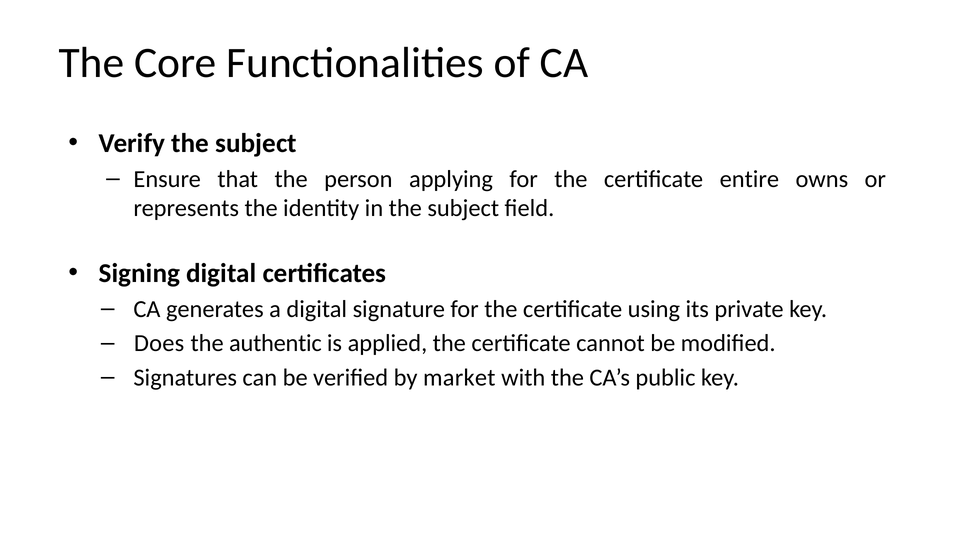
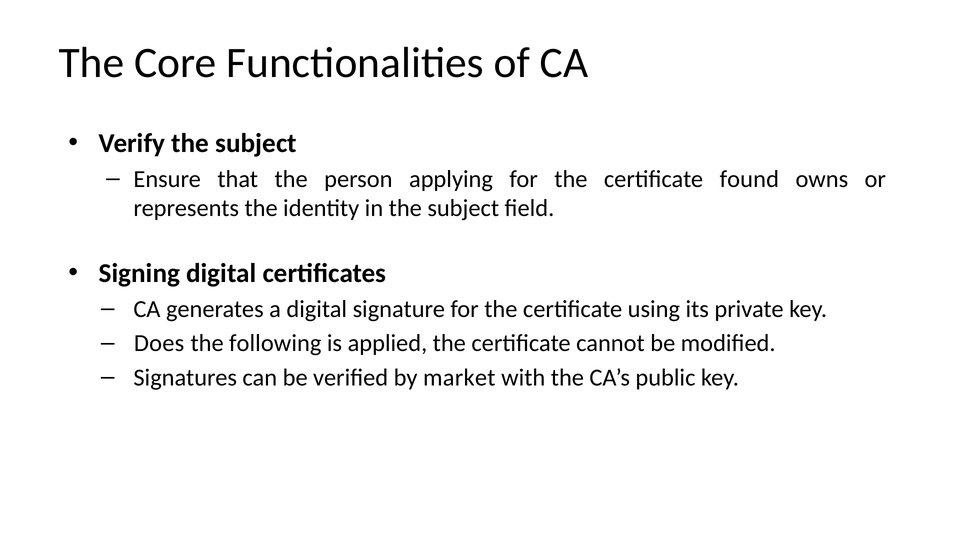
entire: entire -> found (749, 179)
authentic: authentic -> following (275, 343)
